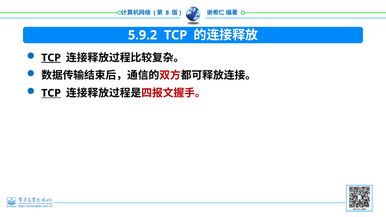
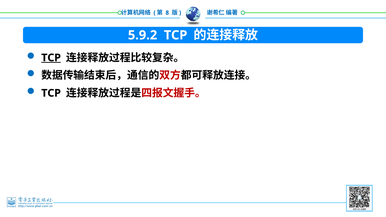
TCP underline: present -> none (51, 93)
